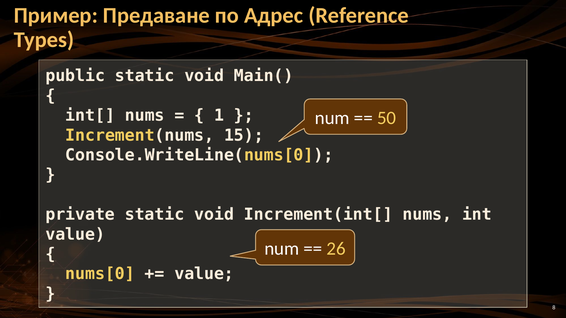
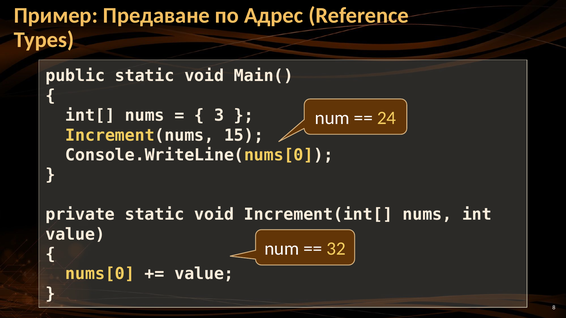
1: 1 -> 3 (219, 116)
50: 50 -> 24 (387, 118)
26: 26 -> 32 (336, 249)
